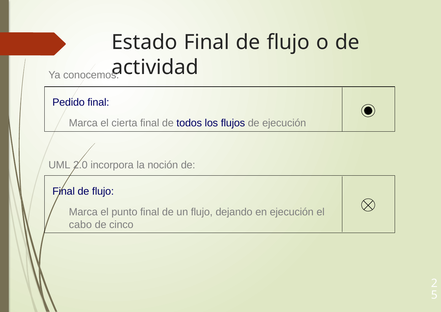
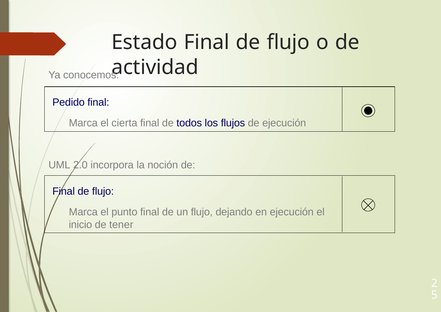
cabo: cabo -> inicio (80, 225)
cinco: cinco -> tener (121, 225)
